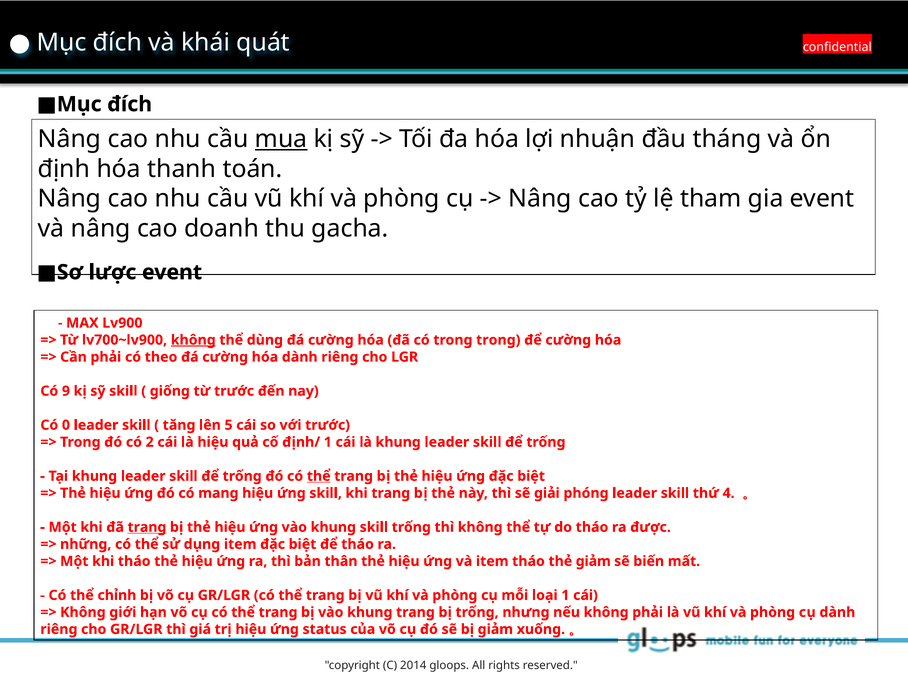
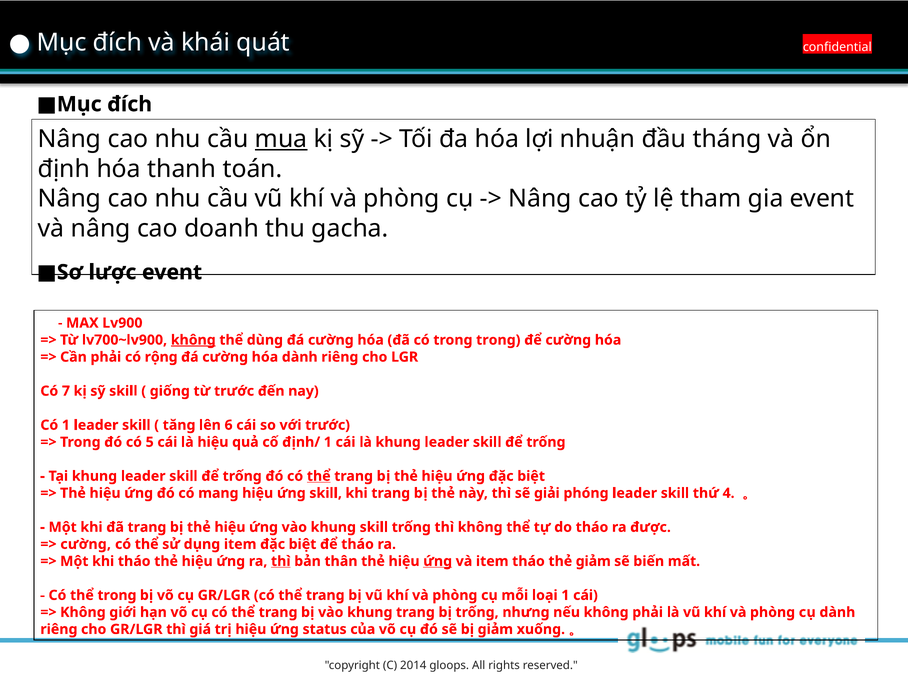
theo: theo -> rộng (161, 357)
9: 9 -> 7 (66, 391)
Có 0: 0 -> 1 (66, 425)
5: 5 -> 6 (229, 425)
2: 2 -> 5 (150, 442)
trang underline: present -> none (147, 527)
những: những -> cường (86, 544)
thì underline: none -> present (281, 561)
ứng underline: none -> present (438, 561)
thể chỉnh: chỉnh -> trong (117, 595)
